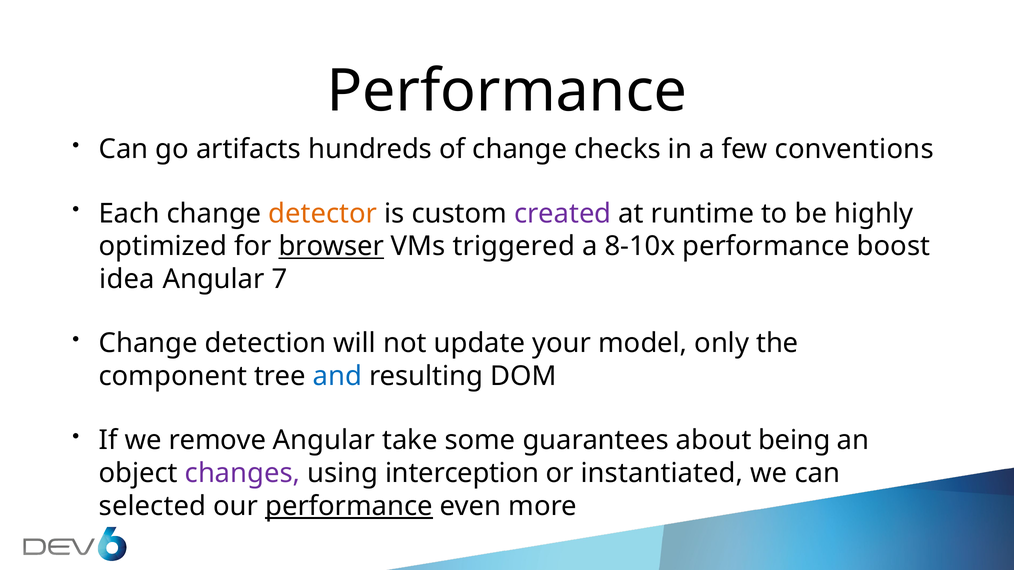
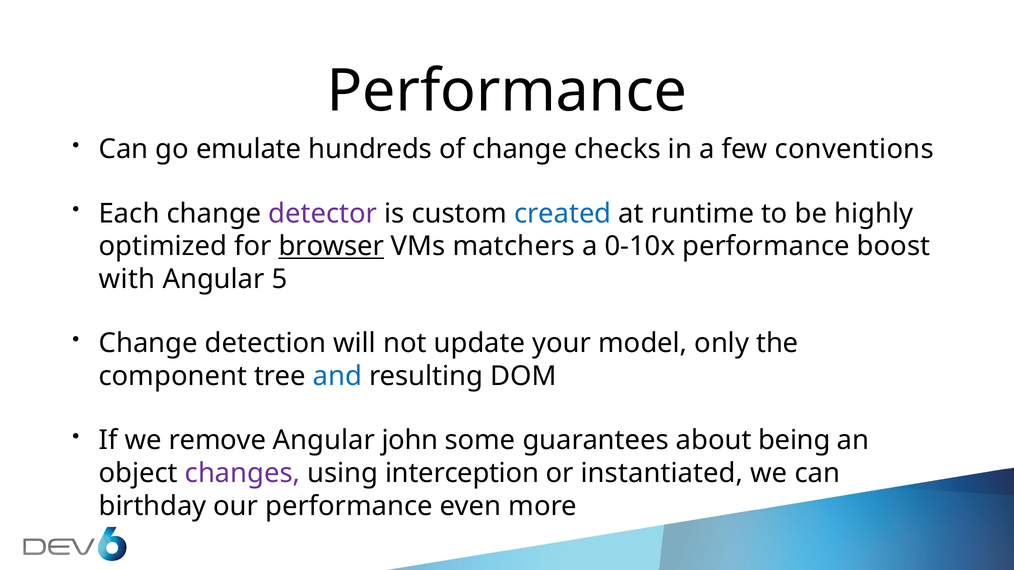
artifacts: artifacts -> emulate (249, 149)
detector colour: orange -> purple (323, 214)
created colour: purple -> blue (563, 214)
triggered: triggered -> matchers (514, 247)
8-10x: 8-10x -> 0-10x (640, 247)
idea: idea -> with (127, 279)
7: 7 -> 5 (280, 279)
take: take -> john (410, 441)
selected: selected -> birthday (153, 507)
performance underline: present -> none (349, 507)
